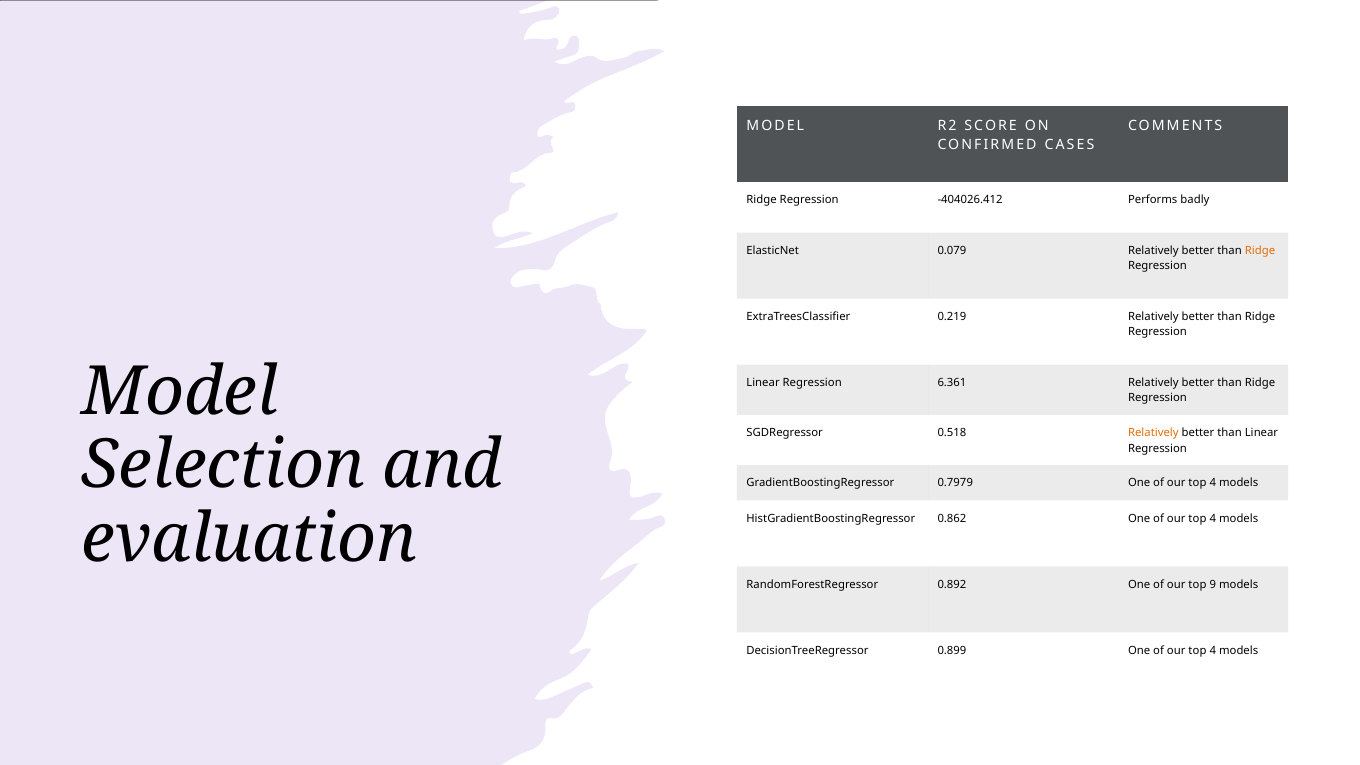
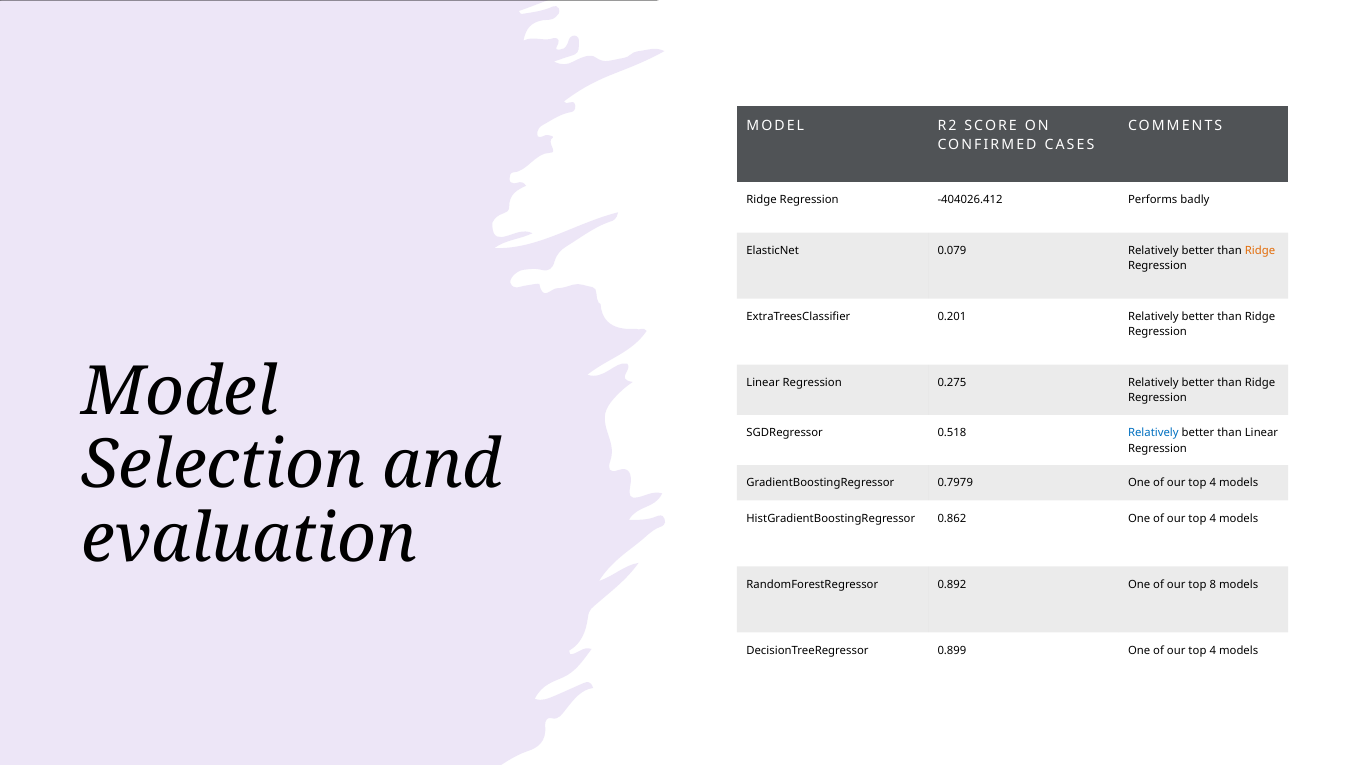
0.219: 0.219 -> 0.201 (952, 317)
6.361: 6.361 -> 0.275 (952, 382)
Relatively colour: orange -> blue (1153, 433)
9: 9 -> 8 (1213, 584)
